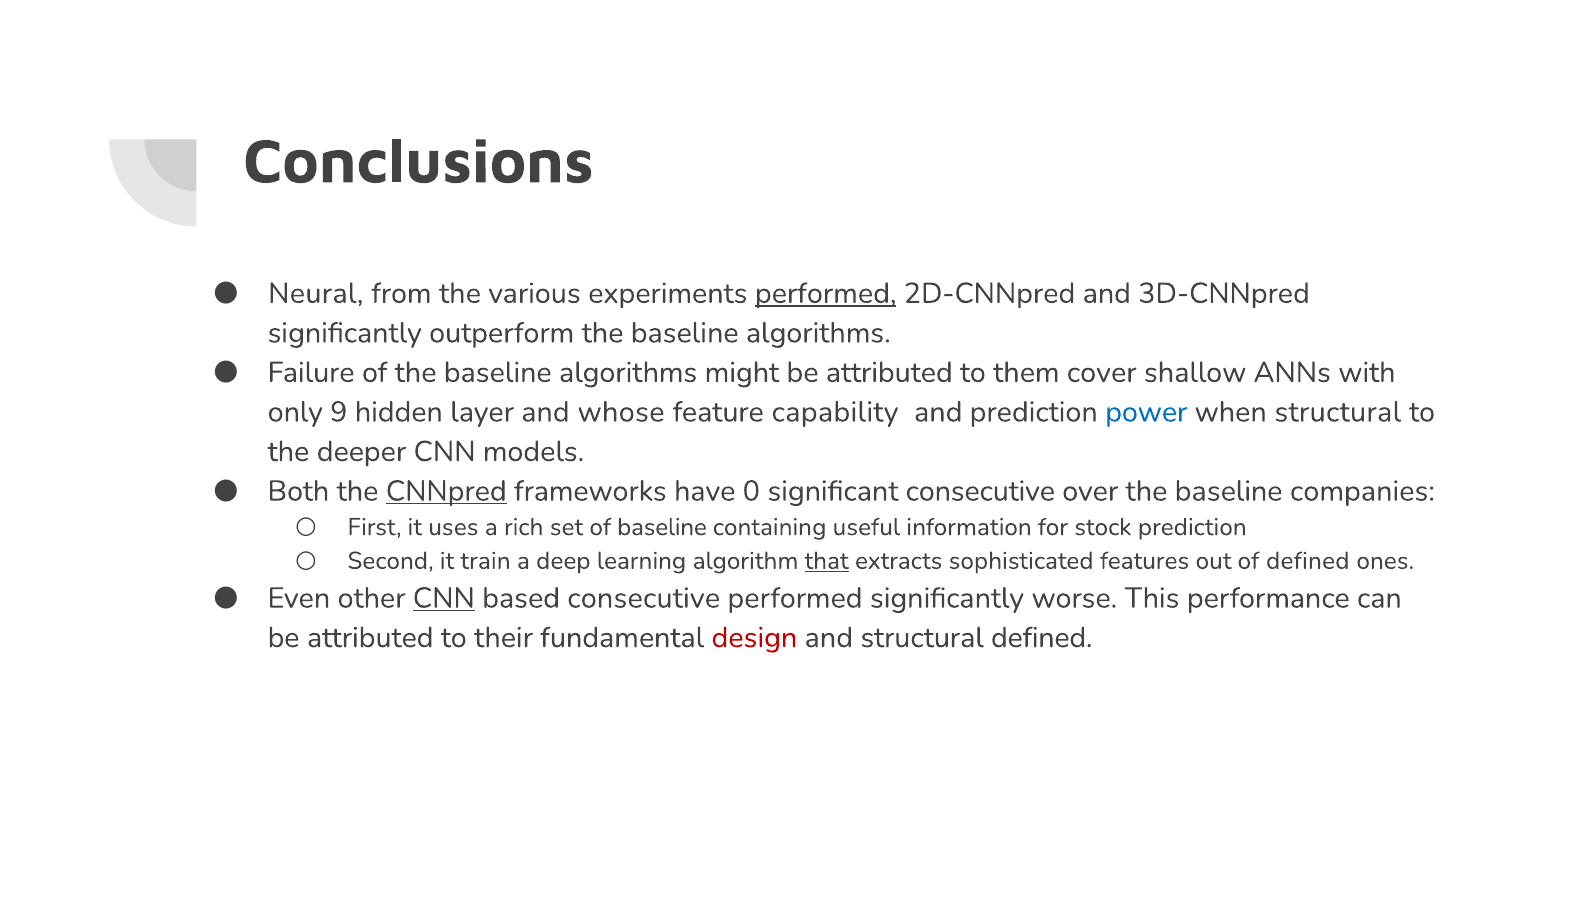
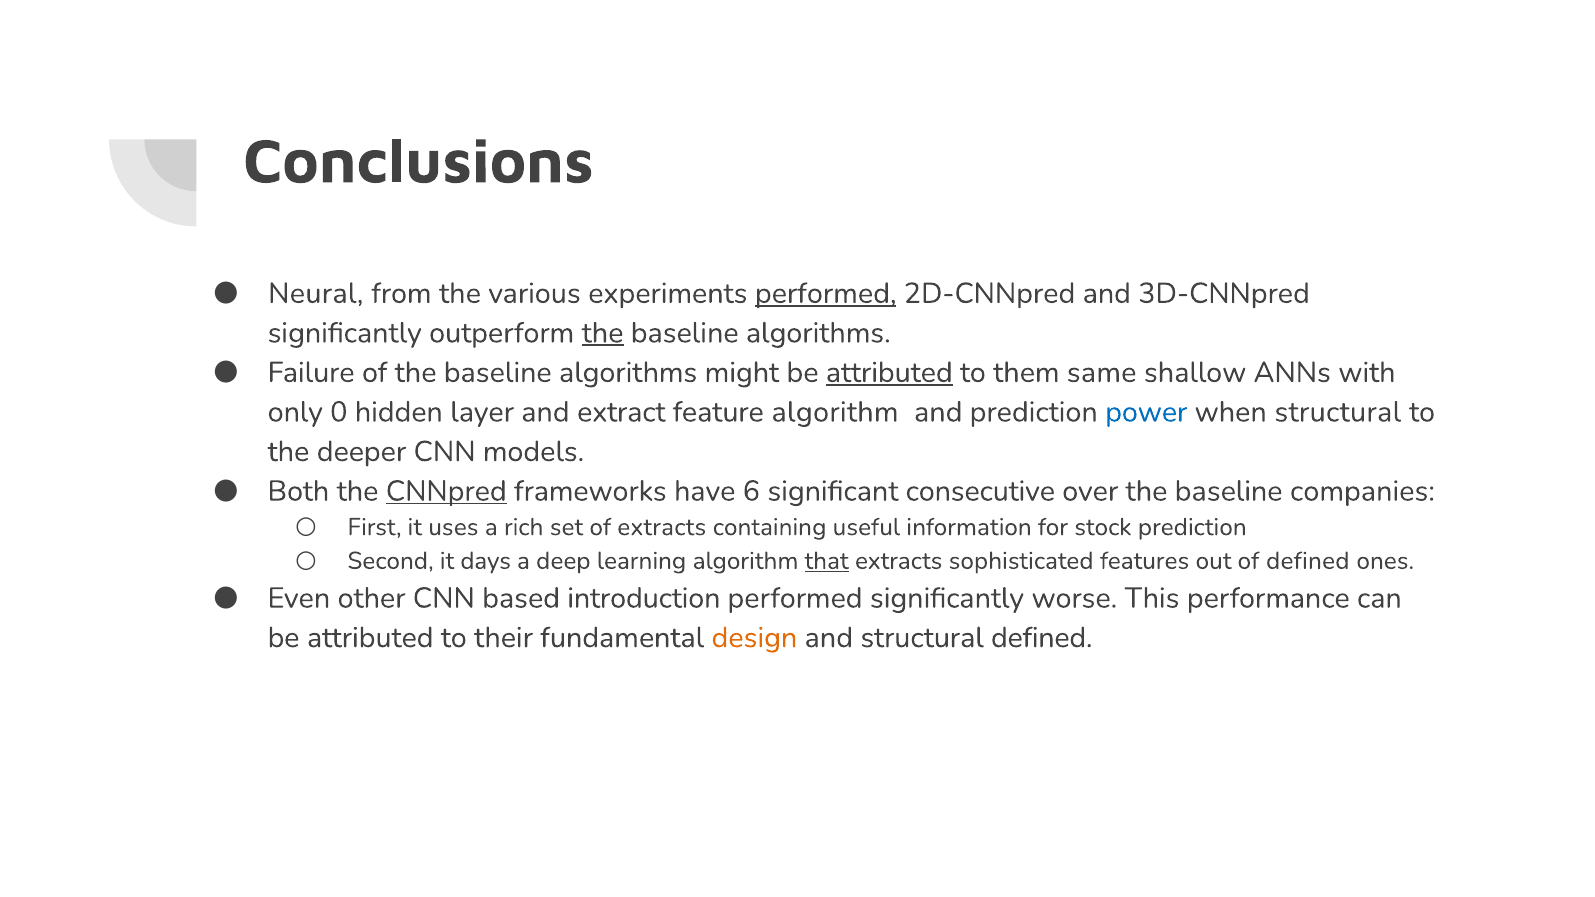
the underline: none -> present (603, 333)
attributed underline: none -> present (889, 373)
cover: cover -> same (1102, 373)
9: 9 -> 0 (339, 412)
whose: whose -> extract (621, 412)
feature capability: capability -> algorithm (835, 412)
0: 0 -> 6 (751, 491)
of baseline: baseline -> extracts (662, 527)
train: train -> days (486, 561)
CNN underline: present -> none (444, 598)
based consecutive: consecutive -> introduction (644, 598)
design colour: red -> orange (754, 638)
